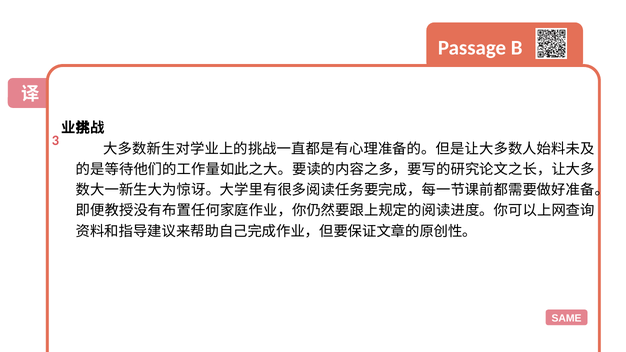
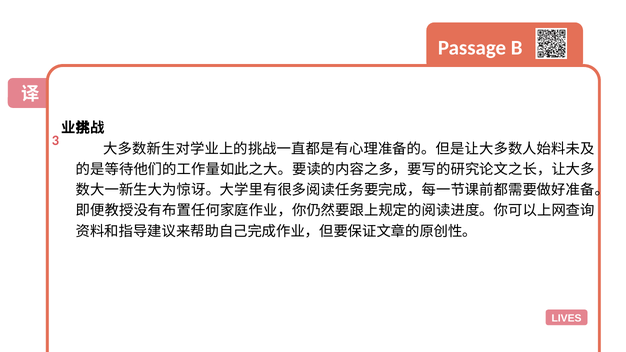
SAME: SAME -> LIVES (567, 318)
